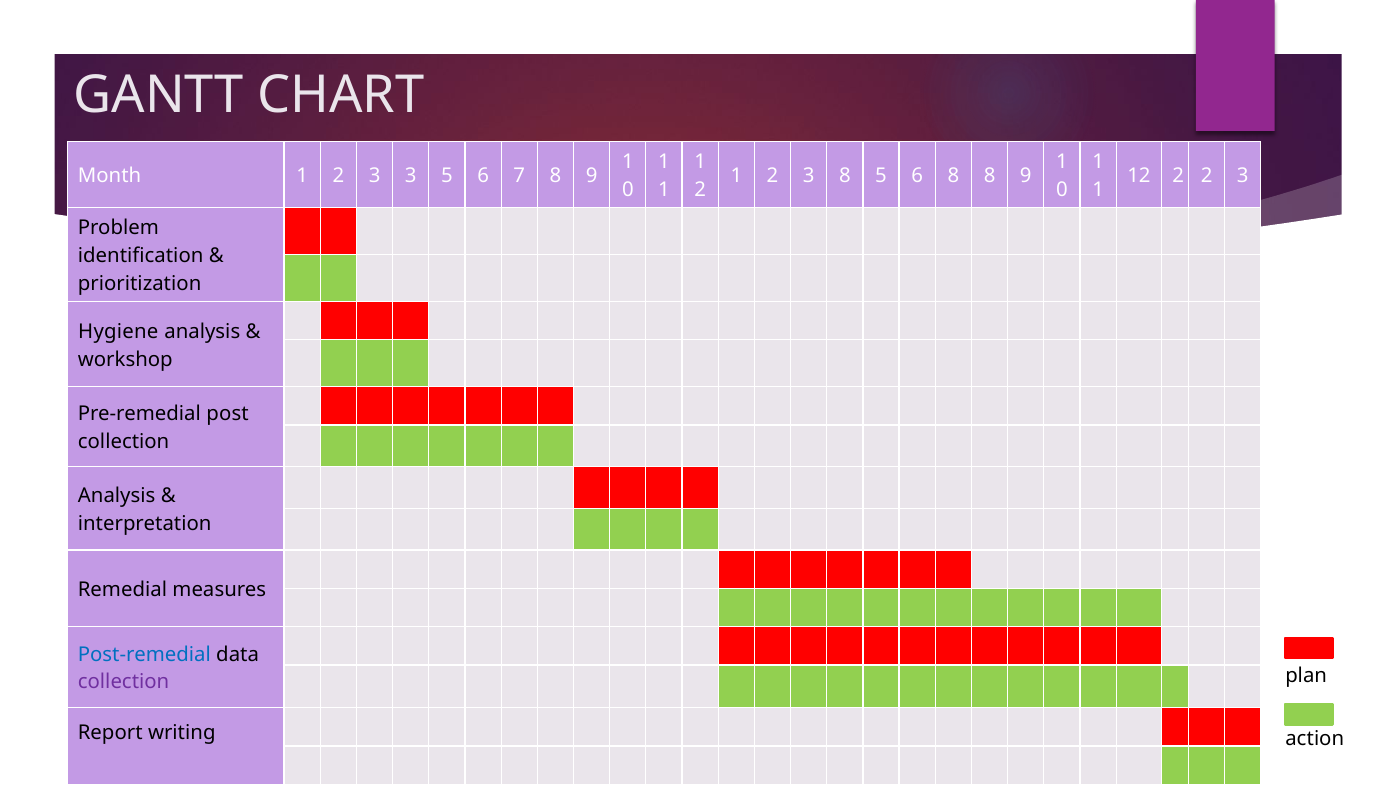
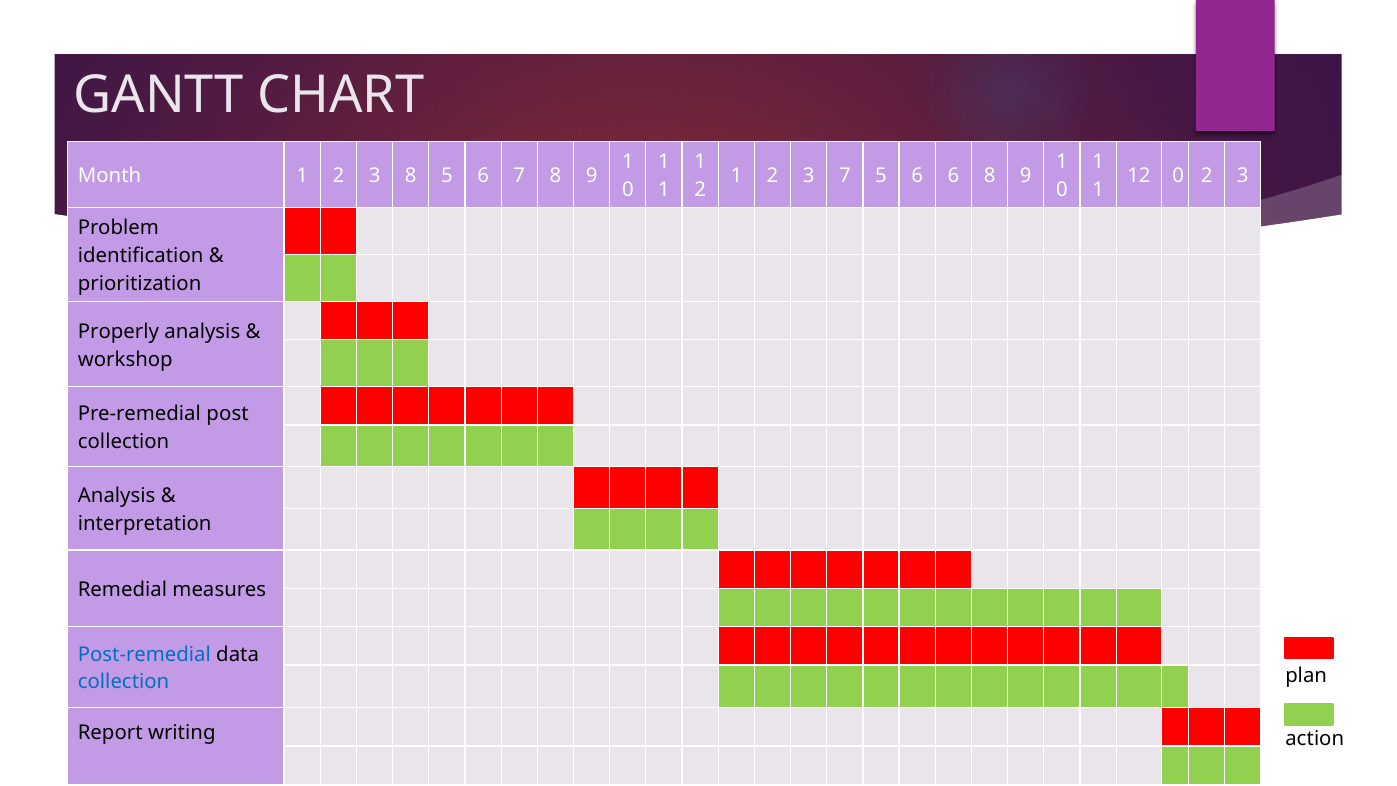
3 3: 3 -> 8 (411, 176)
3 8: 8 -> 7 (845, 176)
6 8: 8 -> 6 (953, 176)
12 2: 2 -> 0 (1178, 176)
Hygiene: Hygiene -> Properly (118, 331)
collection colour: purple -> blue (124, 682)
